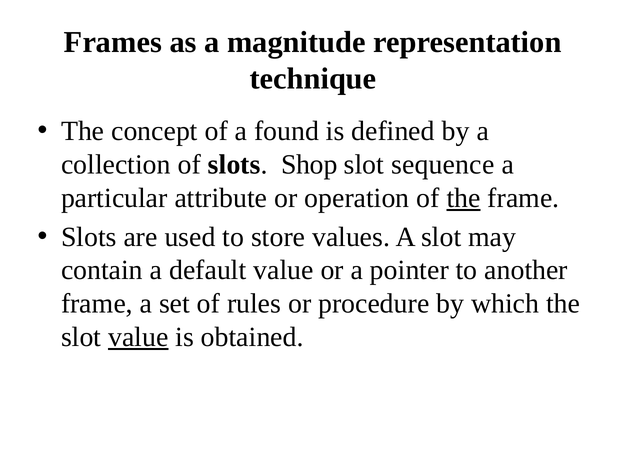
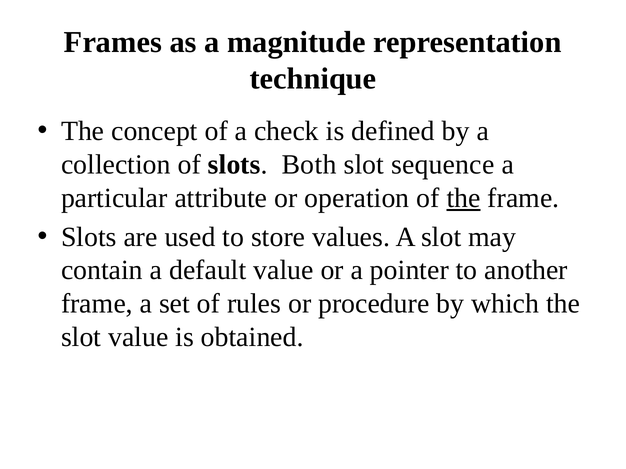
found: found -> check (286, 131)
Shop: Shop -> Both (309, 165)
value underline: present -> none (138, 337)
